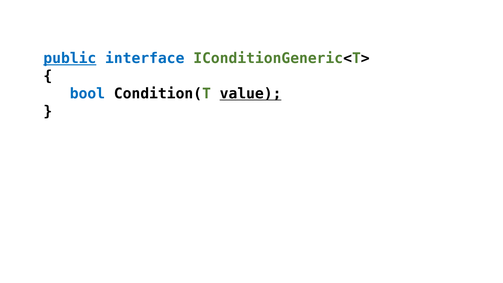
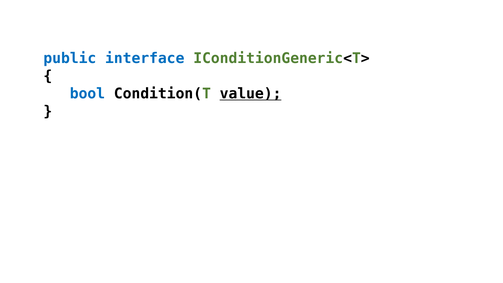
public underline: present -> none (70, 58)
